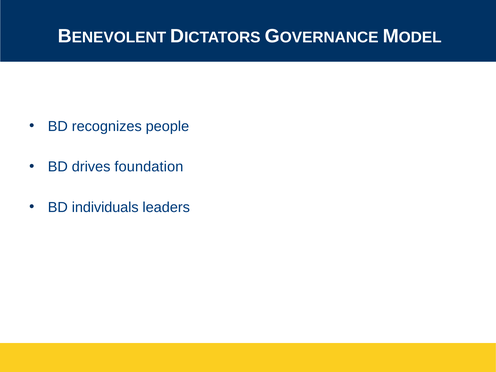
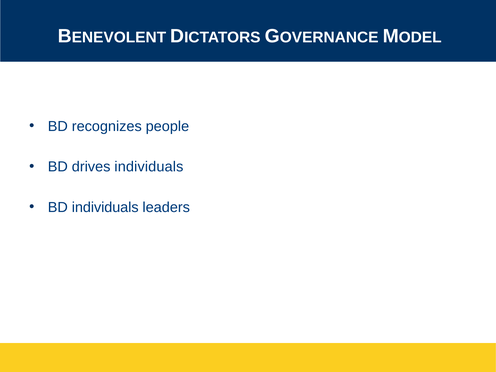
drives foundation: foundation -> individuals (149, 167)
